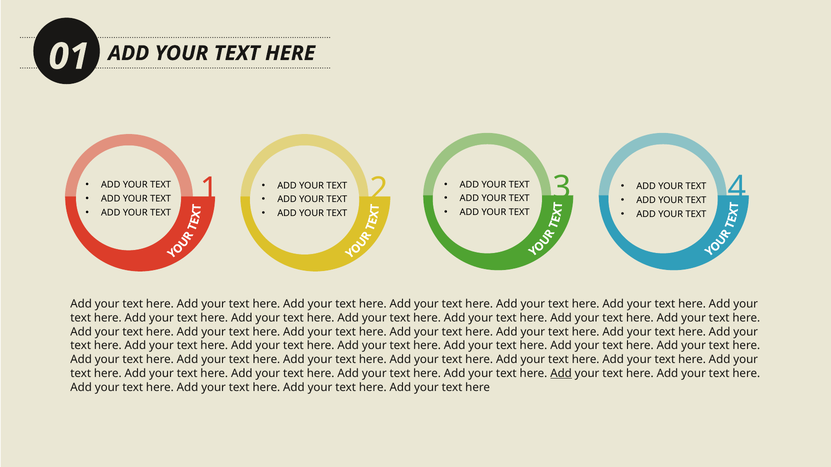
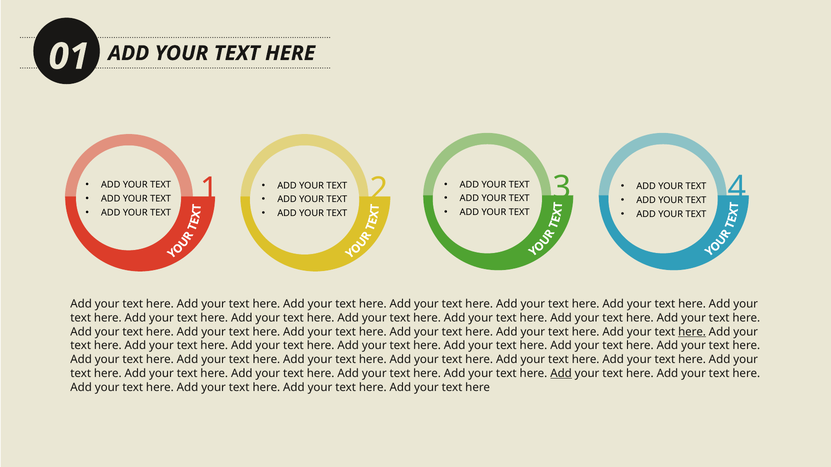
here underline: none -> present (692, 332)
